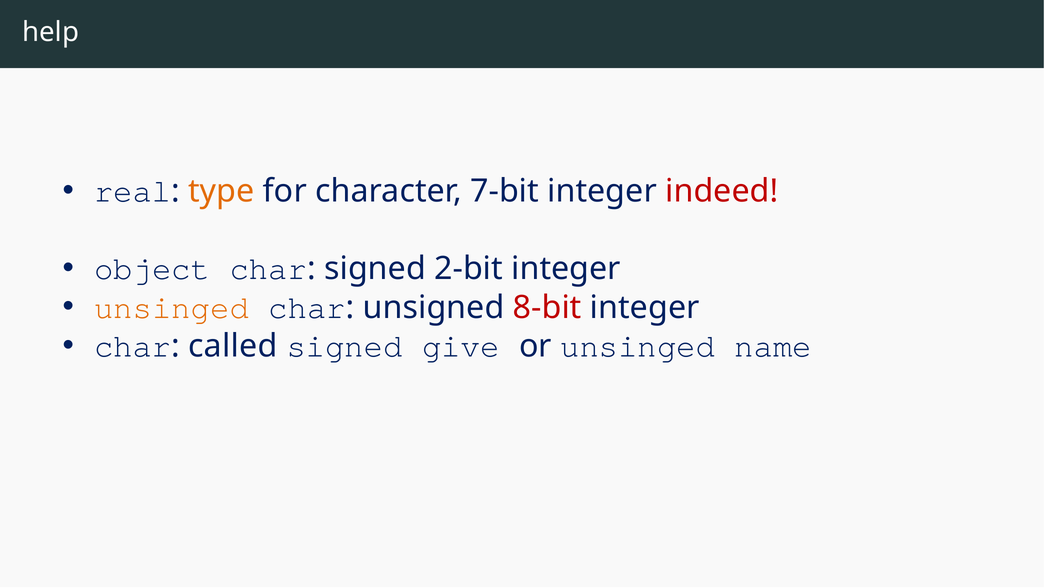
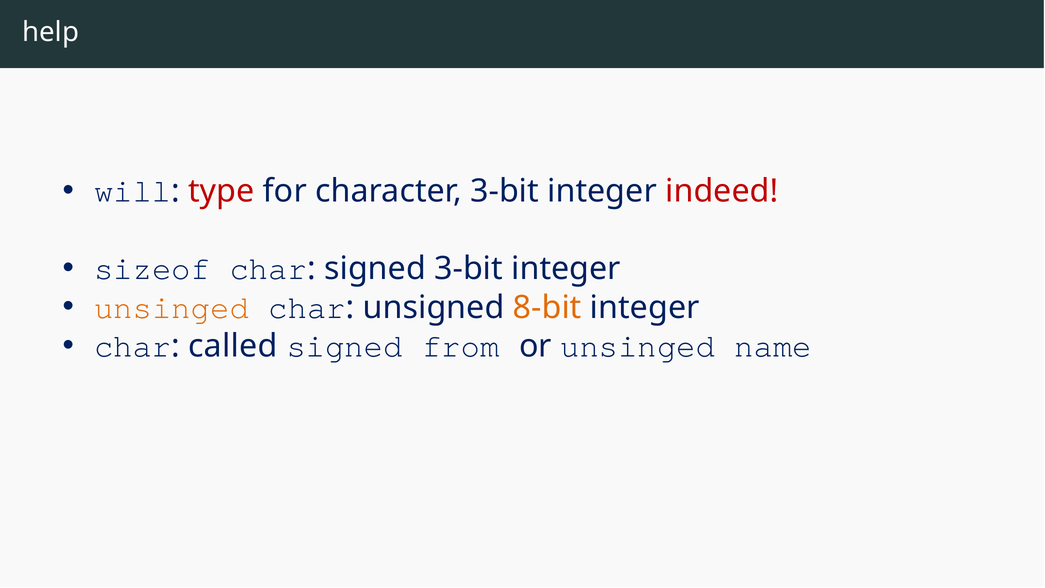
real: real -> will (133, 191)
type colour: orange -> red (221, 191)
character 7-bit: 7-bit -> 3-bit (505, 191)
object: object -> sizeof (152, 269)
signed 2-bit: 2-bit -> 3-bit (469, 269)
8-bit colour: red -> orange (547, 307)
give: give -> from (461, 346)
